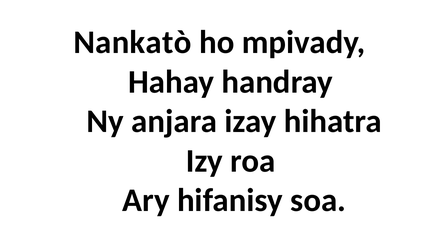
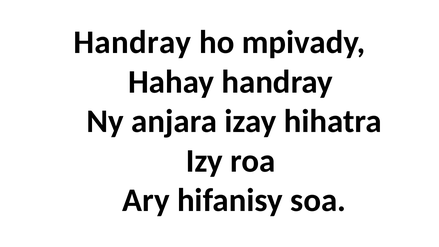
Nankatò: Nankatò -> Handray (132, 42)
